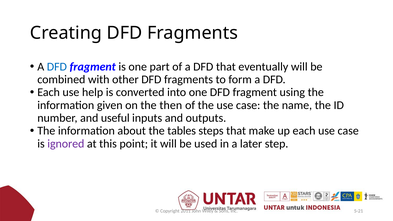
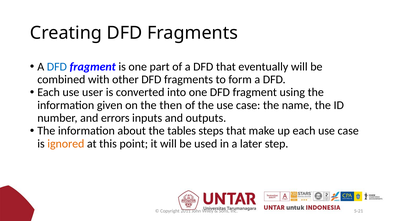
help: help -> user (93, 92)
useful: useful -> errors (115, 118)
ignored colour: purple -> orange (66, 144)
